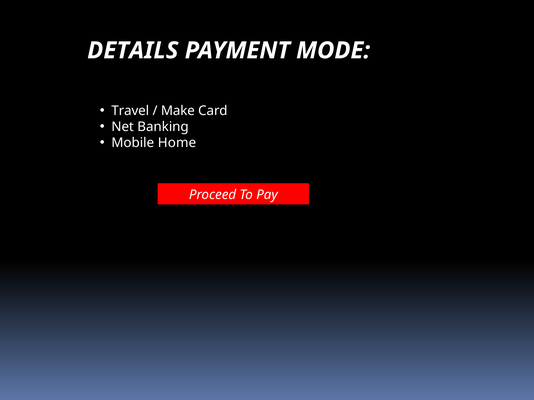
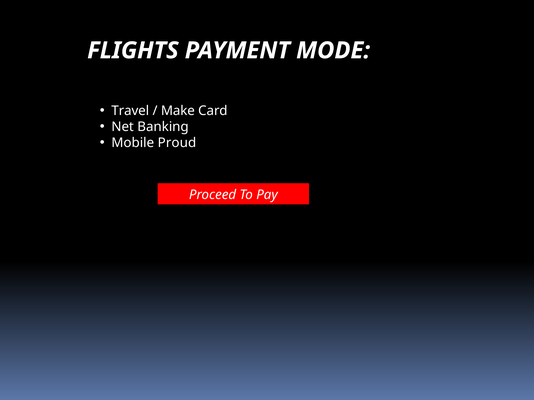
DETAILS: DETAILS -> FLIGHTS (133, 51)
Home: Home -> Proud (177, 143)
